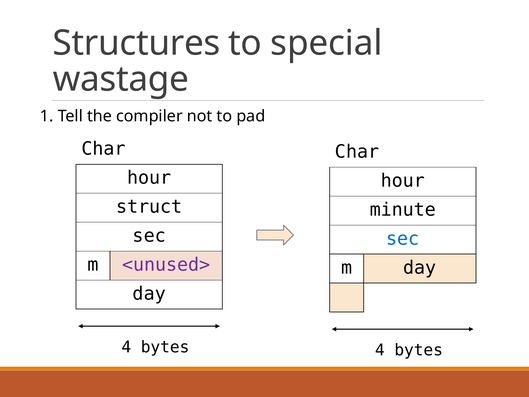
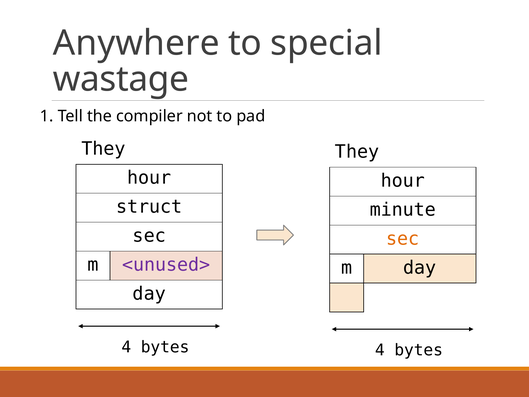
Structures: Structures -> Anywhere (136, 43)
Char: Char -> They (103, 149)
Char: Char -> They (357, 152)
sec colour: blue -> orange (403, 239)
